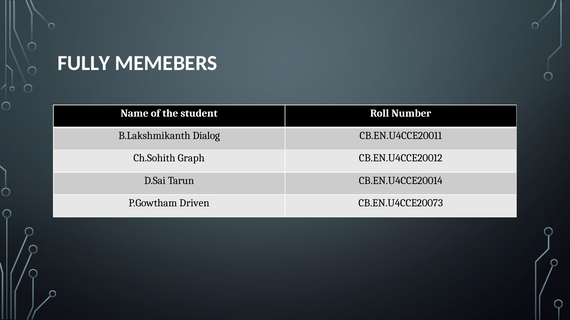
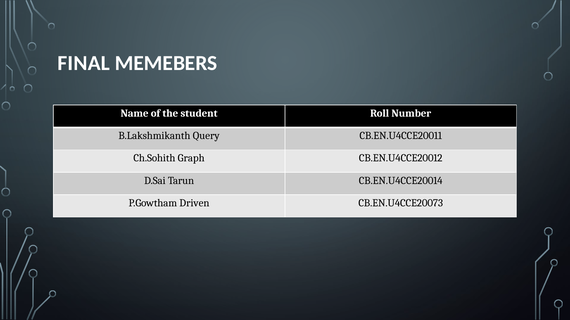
FULLY: FULLY -> FINAL (84, 63)
Dialog: Dialog -> Query (206, 136)
